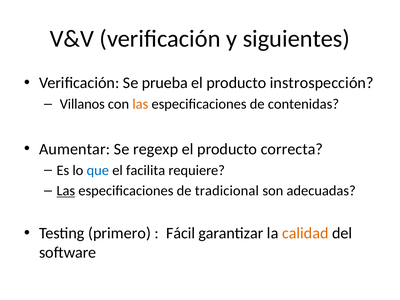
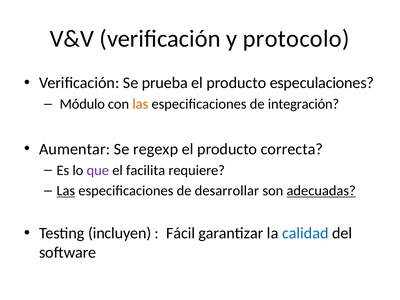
siguientes: siguientes -> protocolo (296, 39)
instrospección: instrospección -> especulaciones (322, 83)
Villanos: Villanos -> Módulo (82, 104)
contenidas: contenidas -> integración (304, 104)
que colour: blue -> purple (98, 170)
tradicional: tradicional -> desarrollar (227, 191)
adecuadas underline: none -> present (321, 191)
primero: primero -> incluyen (120, 233)
calidad colour: orange -> blue (305, 233)
